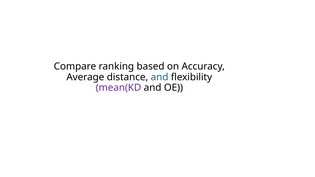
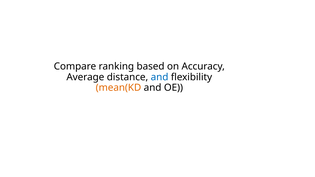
mean(KD colour: purple -> orange (118, 88)
